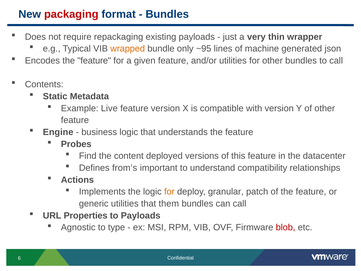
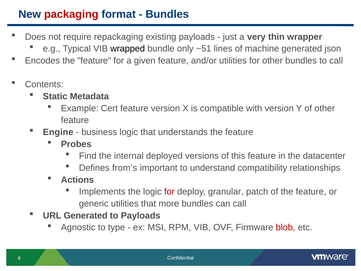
wrapped colour: orange -> black (128, 49)
~95: ~95 -> ~51 (204, 49)
Live: Live -> Cert (109, 108)
content: content -> internal (129, 156)
for colour: orange -> red (169, 192)
them: them -> more (169, 203)
URL Properties: Properties -> Generated (86, 215)
